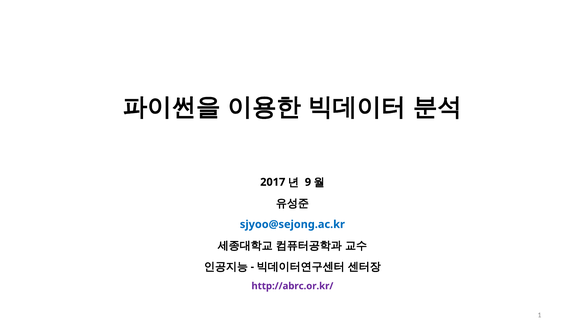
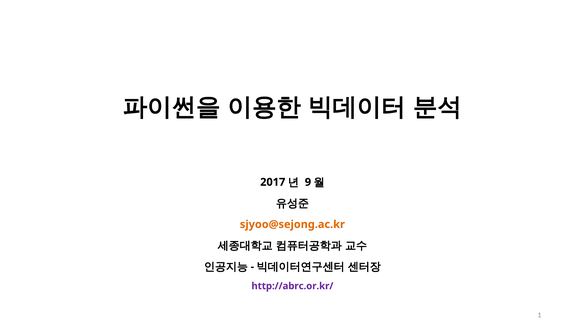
sjyoo@sejong.ac.kr colour: blue -> orange (292, 224)
